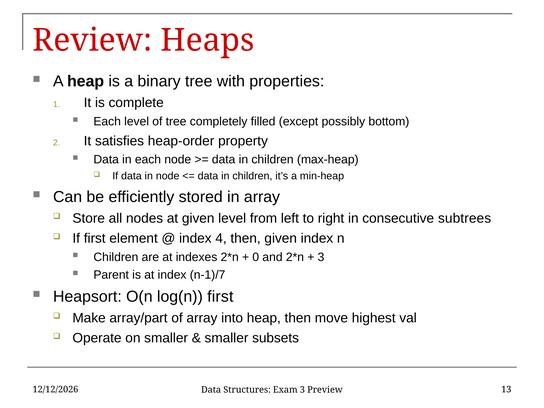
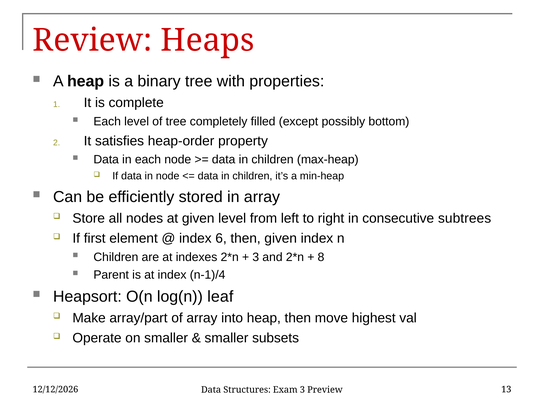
4: 4 -> 6 (221, 238)
0: 0 -> 3 (256, 257)
3: 3 -> 8 (321, 257)
n-1)/7: n-1)/7 -> n-1)/4 (208, 275)
log(n first: first -> leaf (220, 296)
